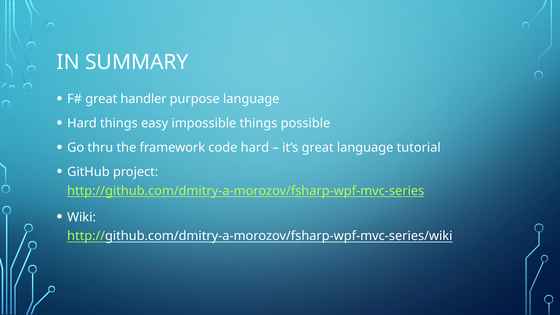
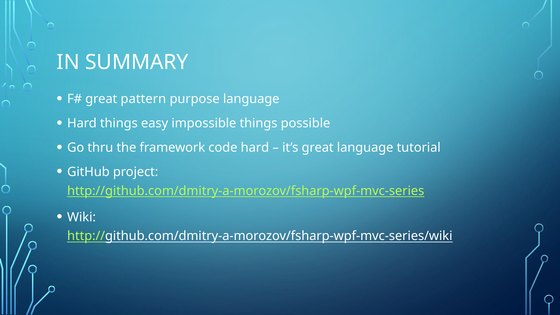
handler: handler -> pattern (143, 99)
